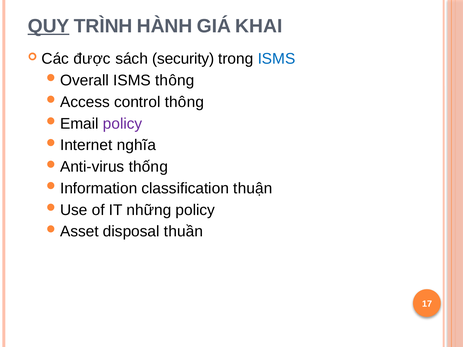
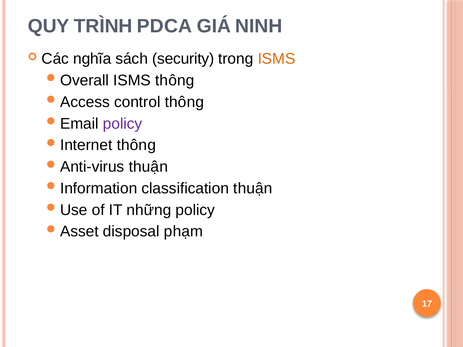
QUY underline: present -> none (49, 26)
HÀNH: HÀNH -> PDCA (165, 26)
KHAI: KHAI -> NINH (259, 26)
được: được -> nghĩa (92, 59)
ISMS colour: blue -> orange (277, 59)
nghĩa: nghĩa -> thông (136, 145)
thống: thống -> thuận (148, 167)
thuần: thuần -> phạm (184, 232)
